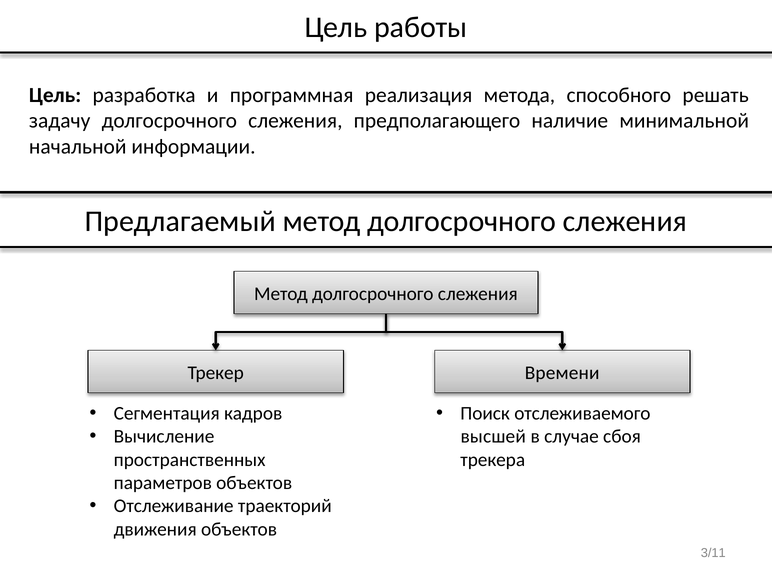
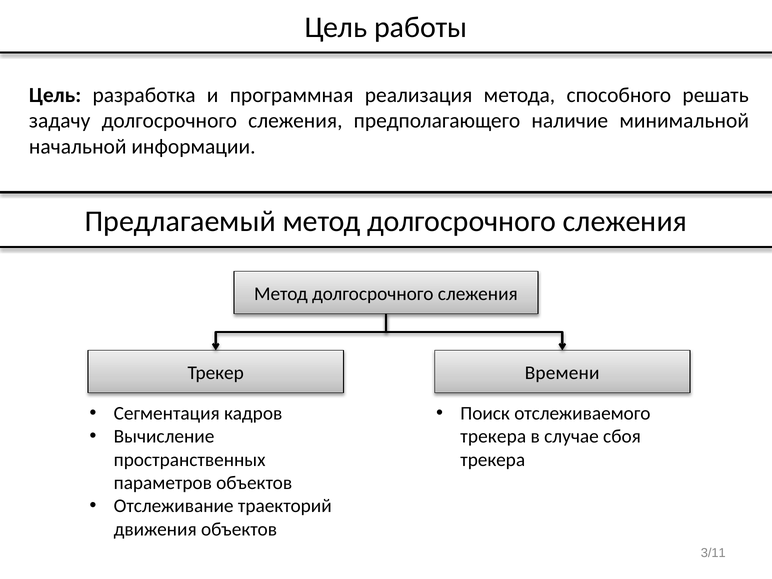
высшей: высшей -> трекера (493, 437)
